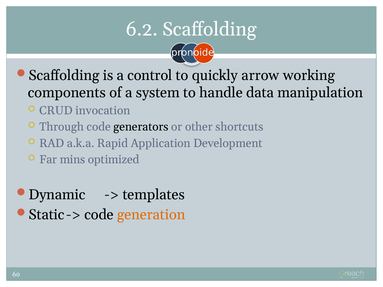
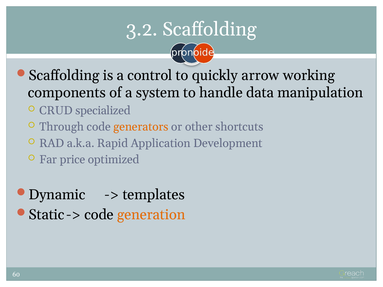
6.2: 6.2 -> 3.2 (142, 29)
invocation: invocation -> specialized (103, 111)
generators colour: black -> orange (141, 127)
mins: mins -> price (72, 160)
